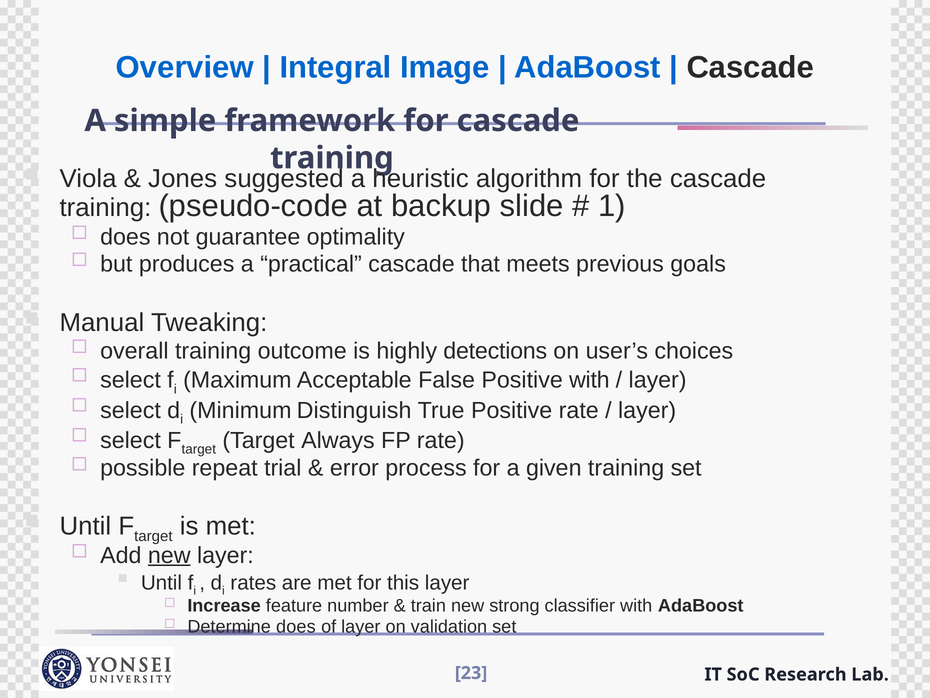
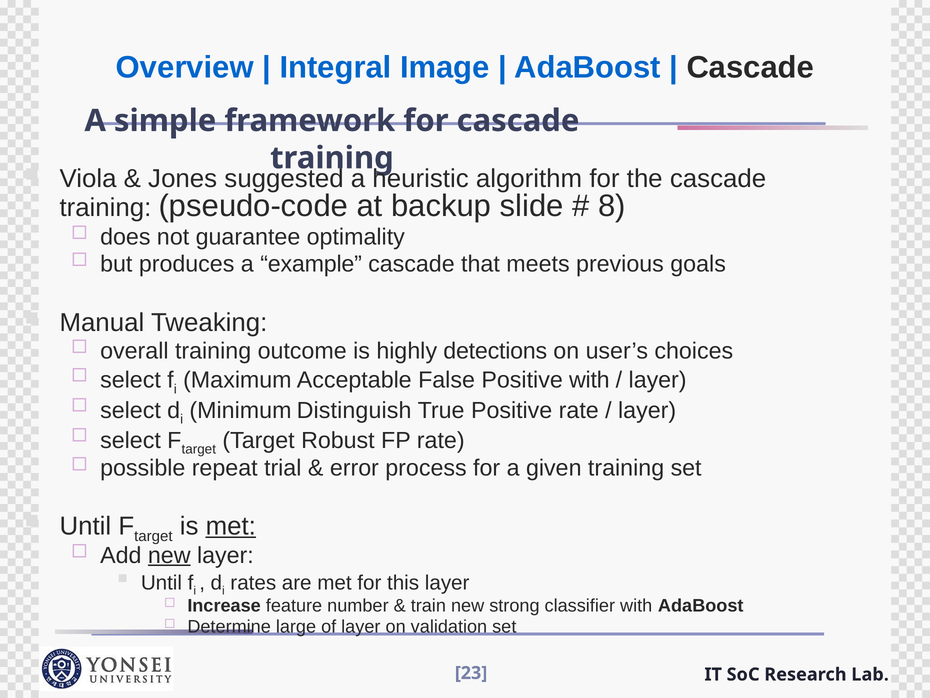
1: 1 -> 8 (612, 206)
practical: practical -> example (311, 264)
Always: Always -> Robust (338, 440)
met underline: none -> present (231, 526)
Determine does: does -> large (296, 626)
